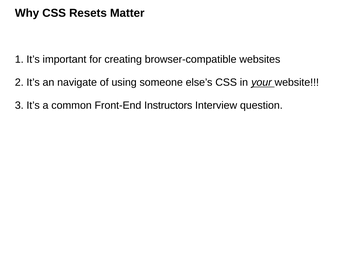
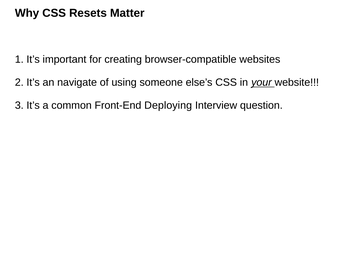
Instructors: Instructors -> Deploying (168, 105)
